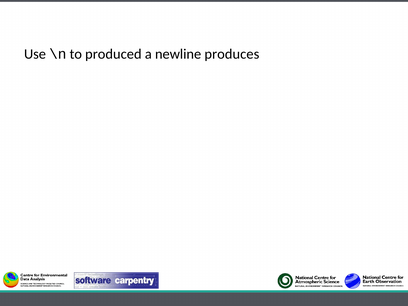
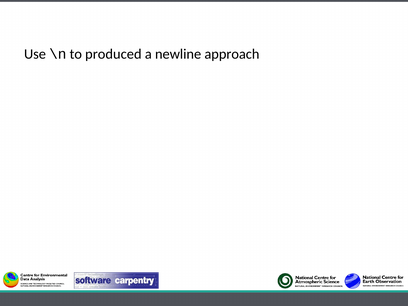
produces: produces -> approach (232, 54)
